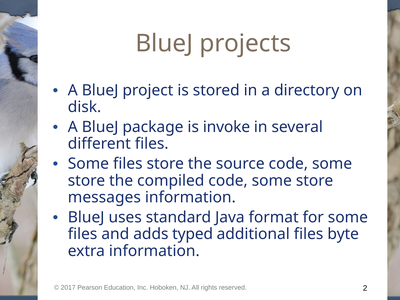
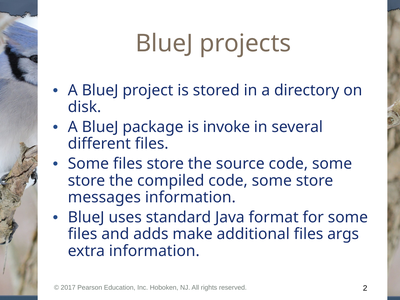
typed: typed -> make (193, 234)
byte: byte -> args (343, 234)
